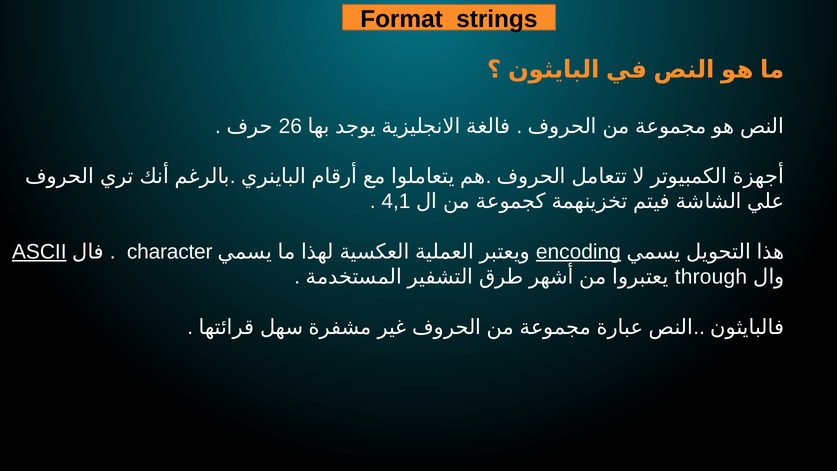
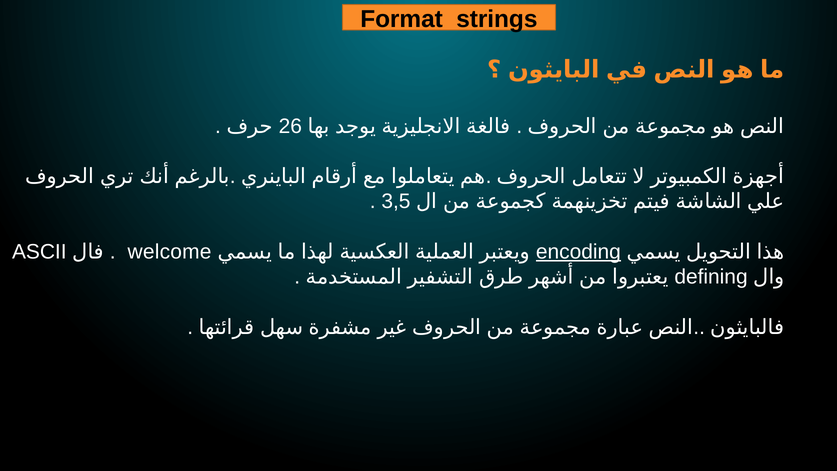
4,1: 4,1 -> 3,5 (396, 201)
ASCII underline: present -> none (39, 252)
character: character -> welcome (170, 252)
through: through -> defining (711, 277)
